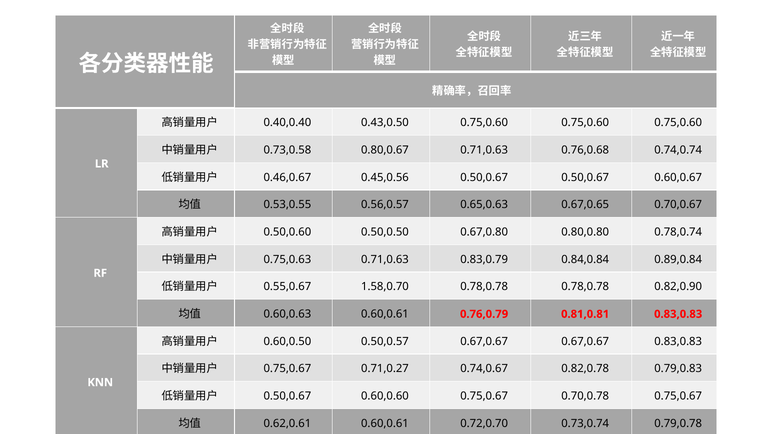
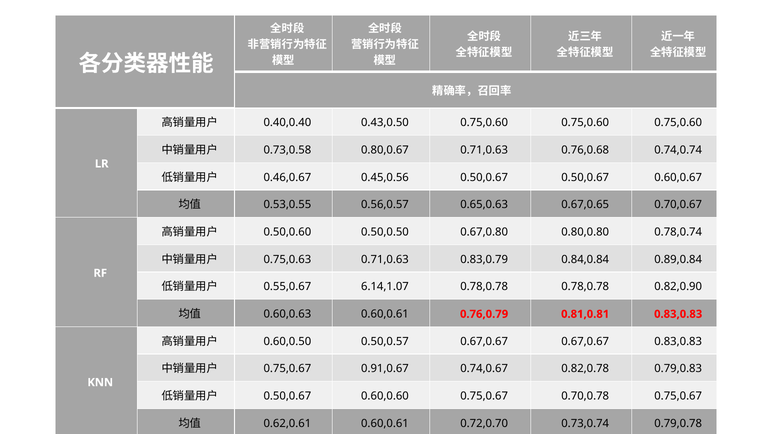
1.58,0.70: 1.58,0.70 -> 6.14,1.07 (385, 287)
0.71,0.27: 0.71,0.27 -> 0.91,0.67 (385, 369)
